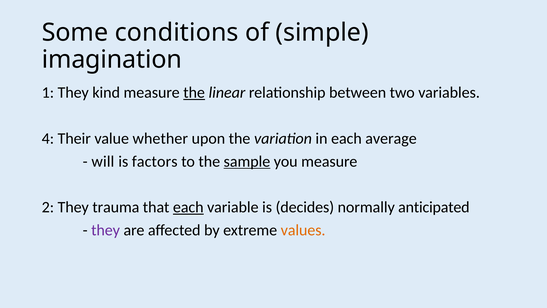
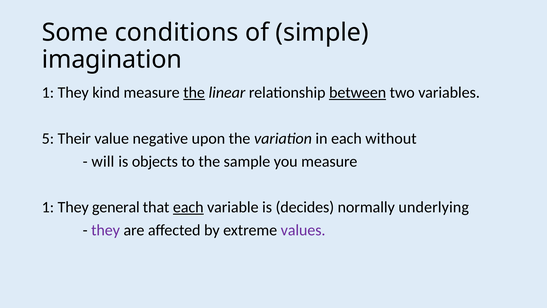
between underline: none -> present (358, 92)
4: 4 -> 5 (48, 138)
whether: whether -> negative (160, 138)
average: average -> without (391, 138)
factors: factors -> objects (155, 161)
sample underline: present -> none (247, 161)
2: 2 -> 1 (48, 207)
trauma: trauma -> general (116, 207)
anticipated: anticipated -> underlying (434, 207)
values colour: orange -> purple (303, 230)
